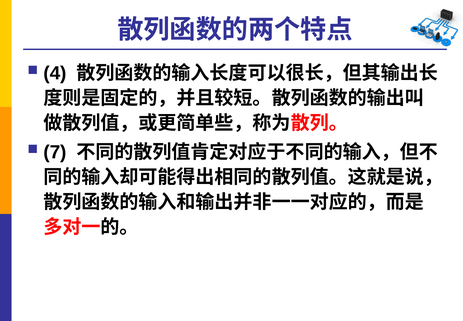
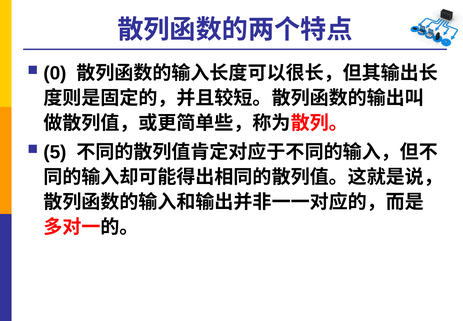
4: 4 -> 0 (55, 73)
7: 7 -> 5 (55, 152)
